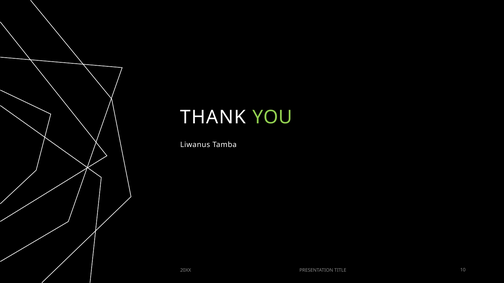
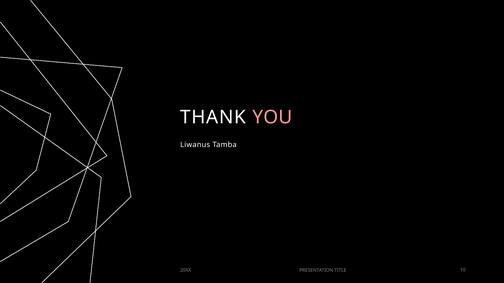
YOU colour: light green -> pink (272, 118)
